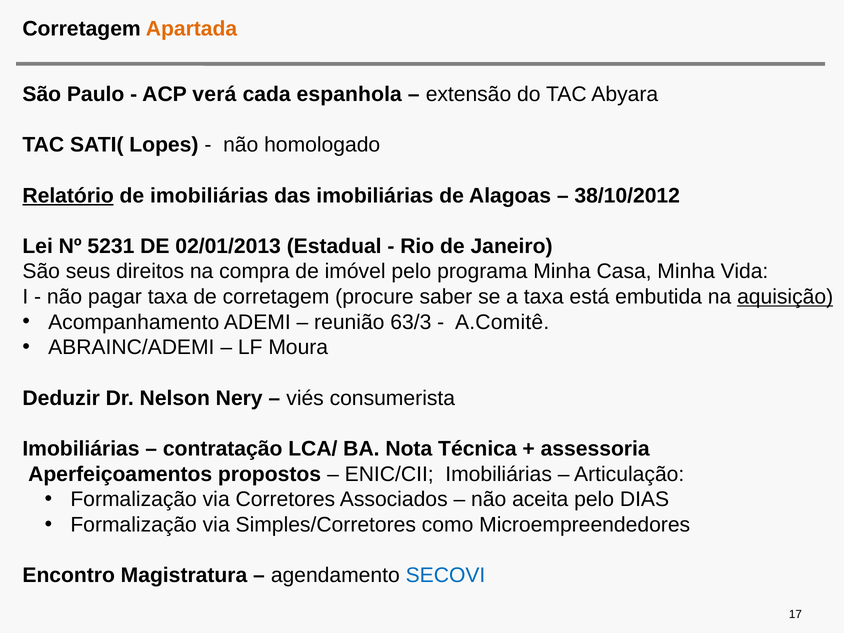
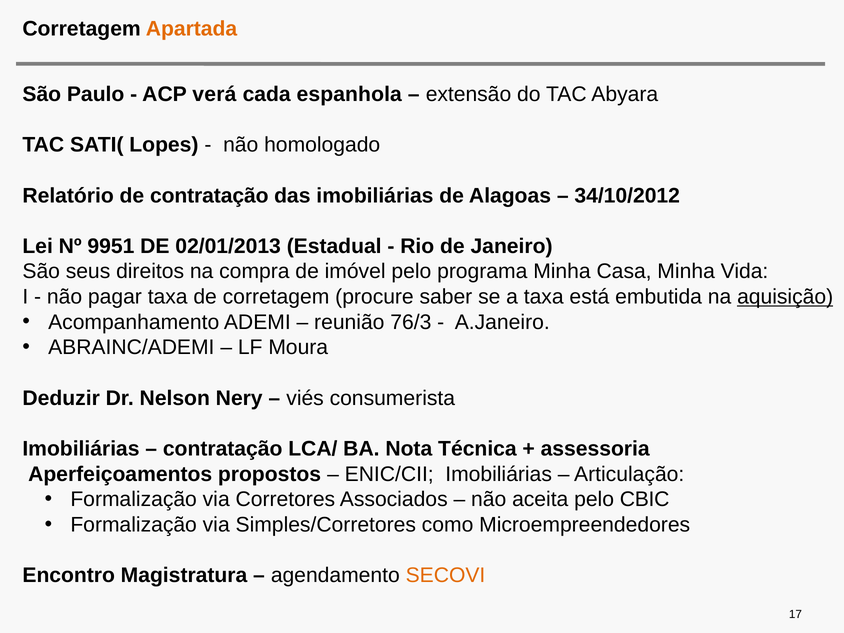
Relatório underline: present -> none (68, 196)
de imobiliárias: imobiliárias -> contratação (209, 196)
38/10/2012: 38/10/2012 -> 34/10/2012 (627, 196)
5231: 5231 -> 9951 (111, 246)
63/3: 63/3 -> 76/3 (411, 322)
A.Comitê: A.Comitê -> A.Janeiro (502, 322)
DIAS: DIAS -> CBIC (645, 499)
SECOVI colour: blue -> orange (445, 575)
